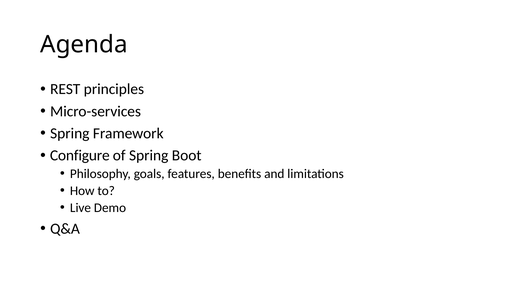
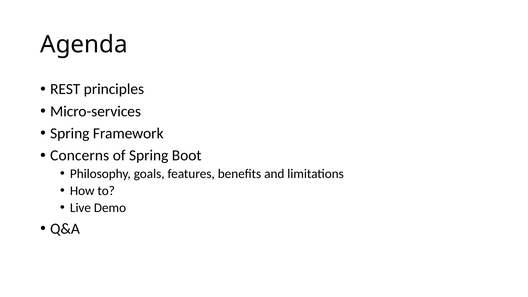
Configure: Configure -> Concerns (80, 156)
